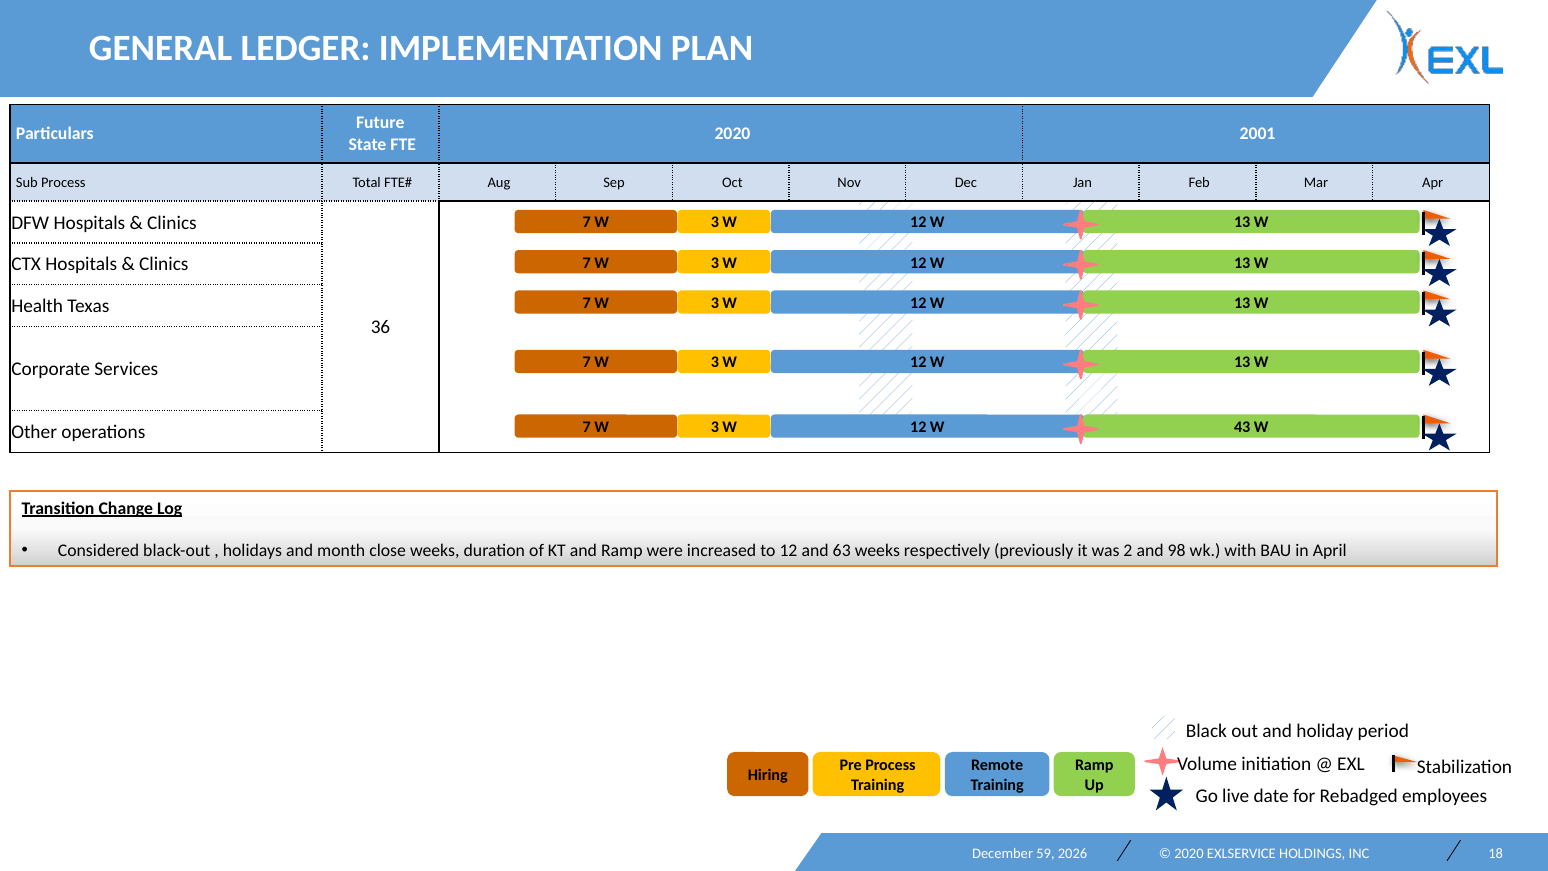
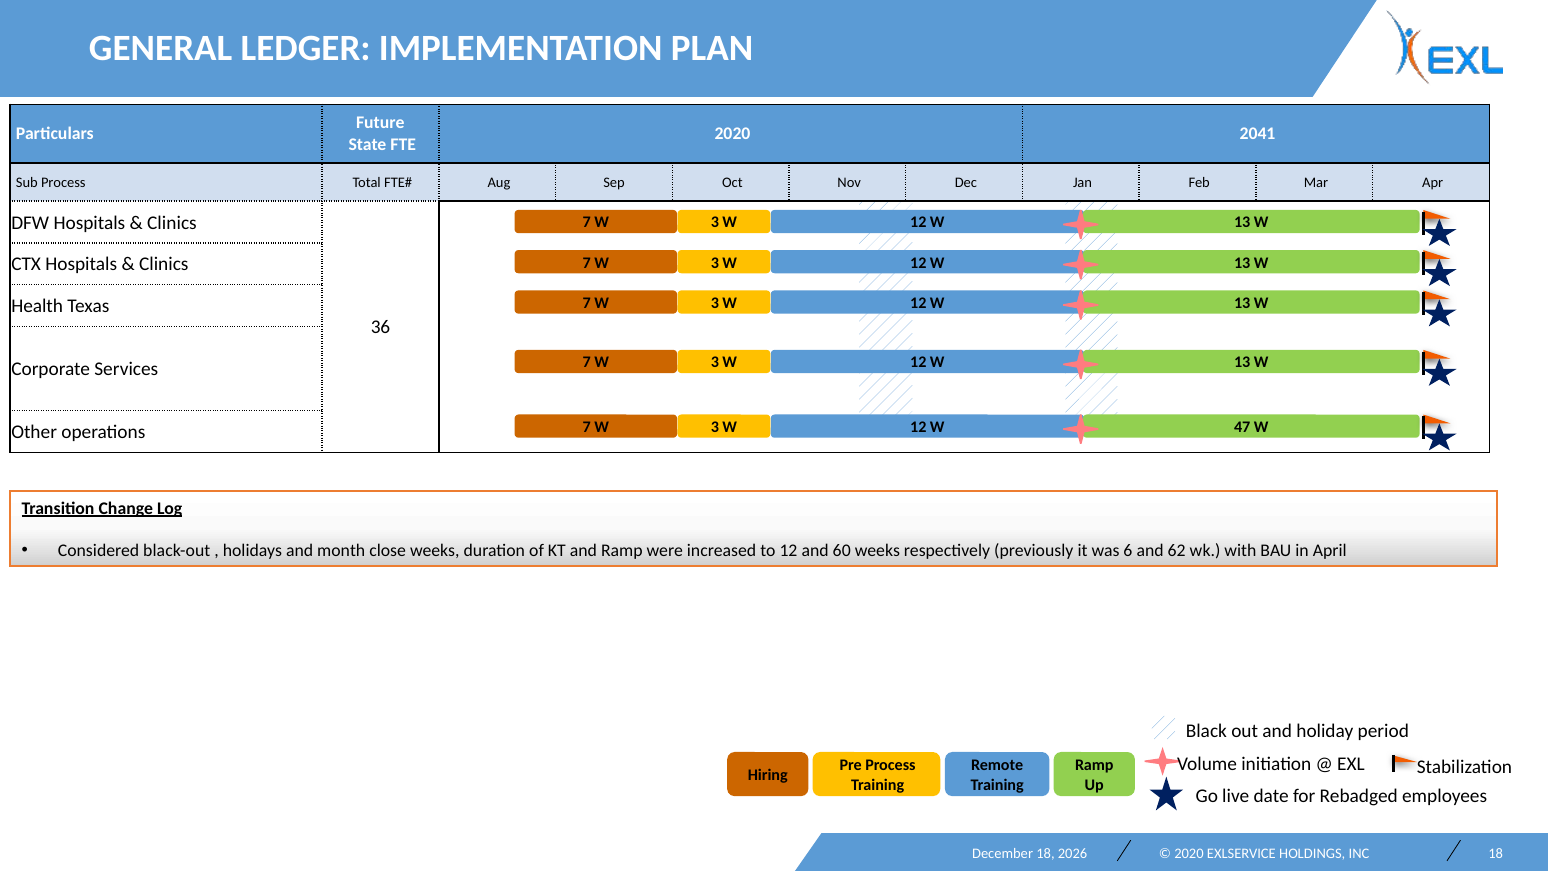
2001: 2001 -> 2041 (1258, 134)
43: 43 -> 47 (1242, 427)
63: 63 -> 60 (842, 551)
2: 2 -> 6 (1128, 551)
98: 98 -> 62 (1177, 551)
59: 59 -> 18 (1046, 854)
